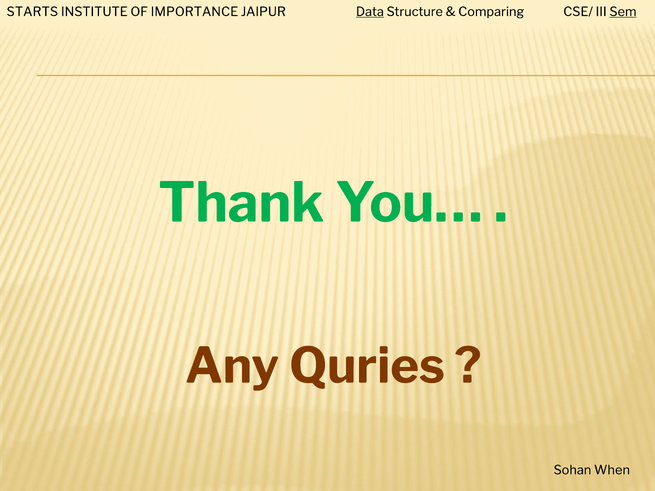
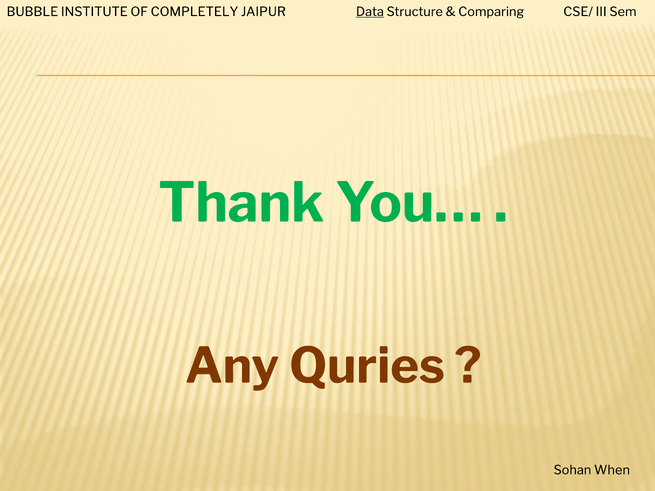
STARTS: STARTS -> BUBBLE (32, 12)
IMPORTANCE: IMPORTANCE -> COMPLETELY (194, 12)
Sem underline: present -> none (623, 12)
